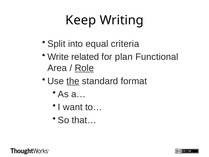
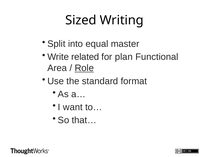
Keep: Keep -> Sized (81, 20)
criteria: criteria -> master (125, 44)
the underline: present -> none (73, 81)
